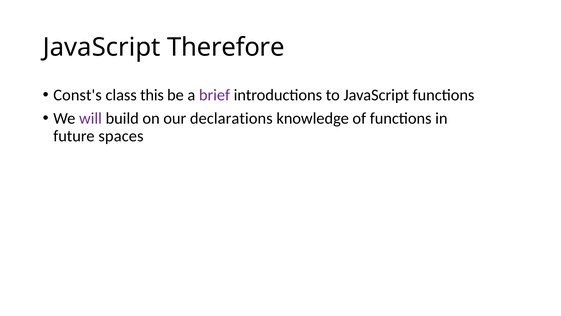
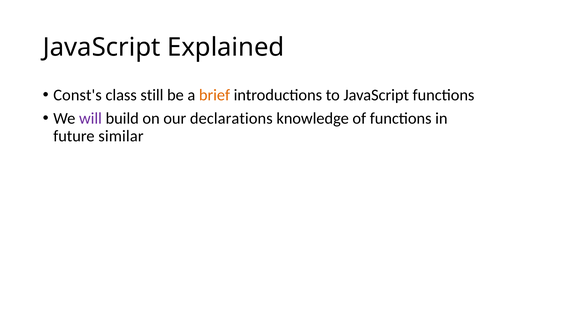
Therefore: Therefore -> Explained (226, 47)
this: this -> still (152, 95)
brief colour: purple -> orange (214, 95)
spaces: spaces -> similar (121, 136)
